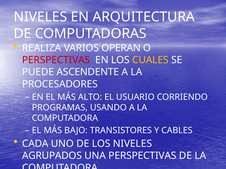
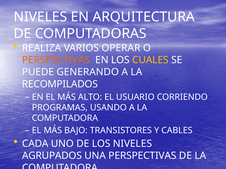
OPERAN: OPERAN -> OPERAR (121, 48)
PERSPECTIVAS colour: red -> orange (56, 60)
ASCENDENTE: ASCENDENTE -> GENERANDO (88, 72)
PROCESADORES: PROCESADORES -> RECOMPILADOS (60, 84)
